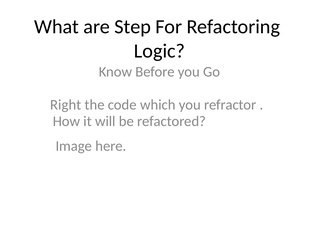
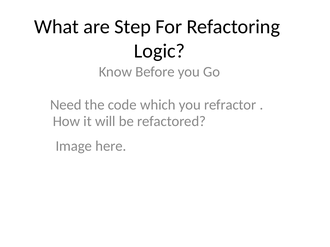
Right: Right -> Need (66, 105)
